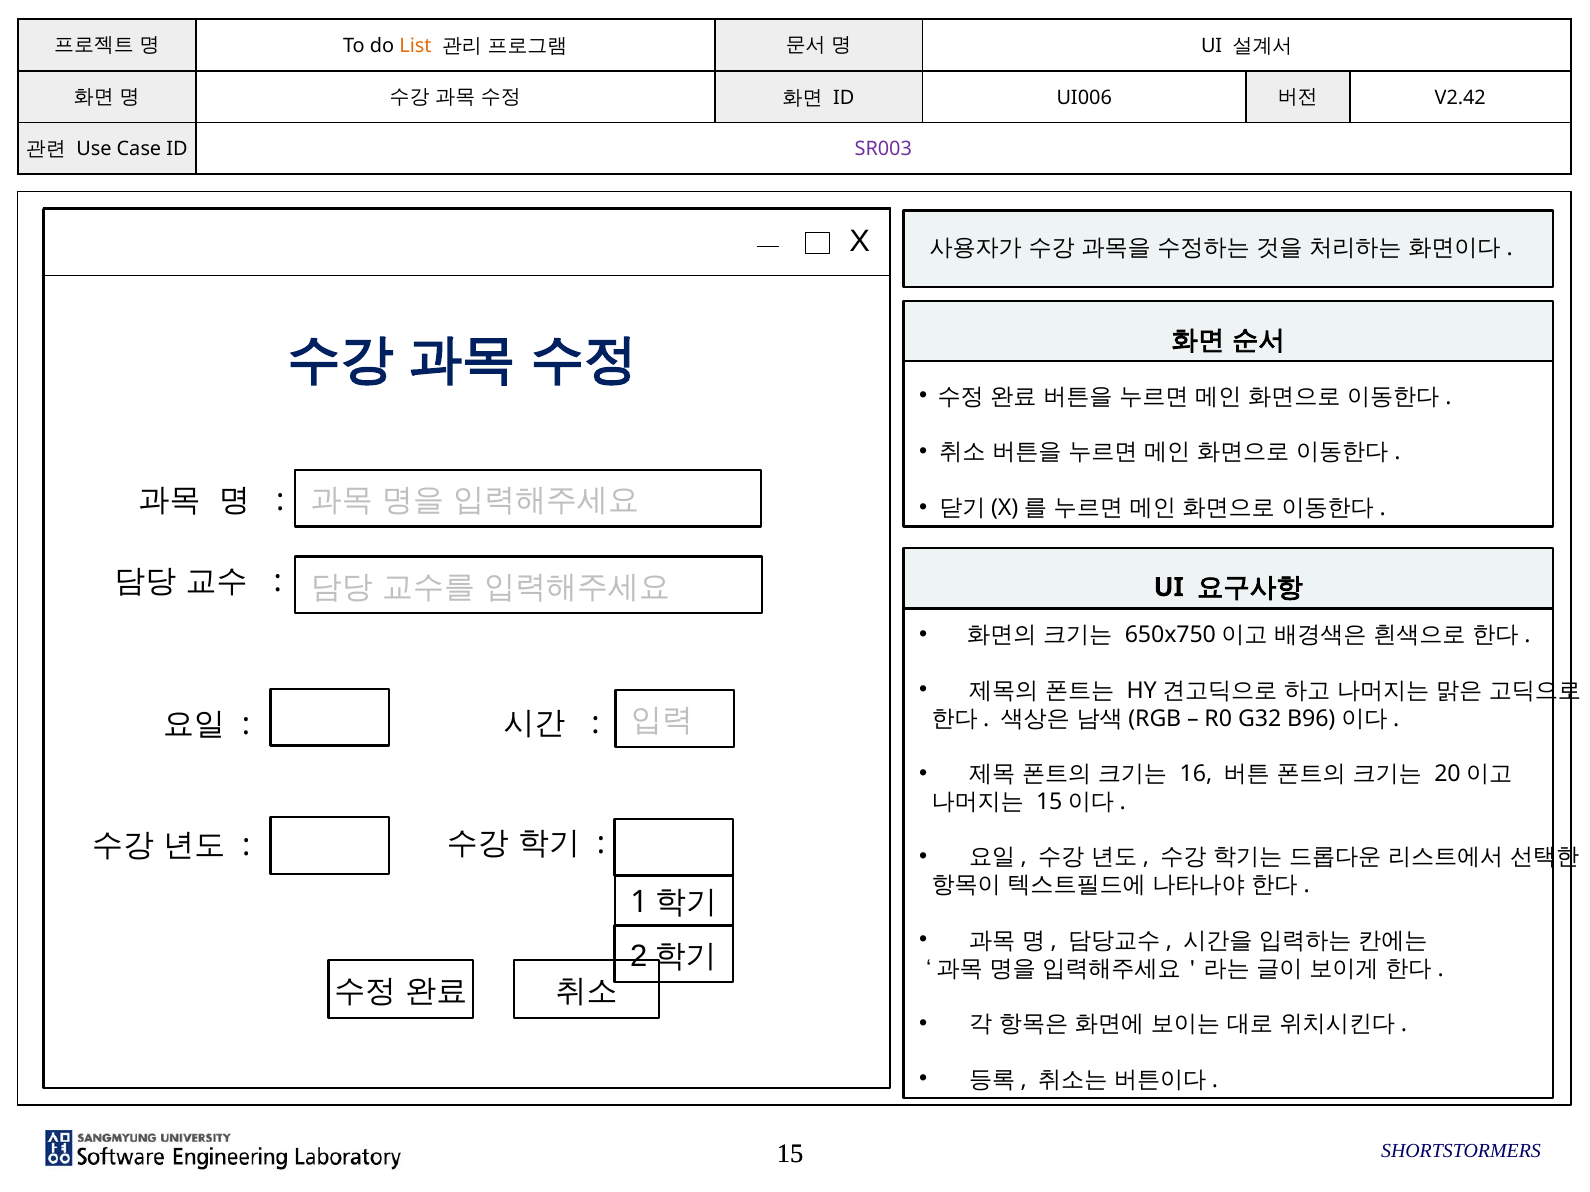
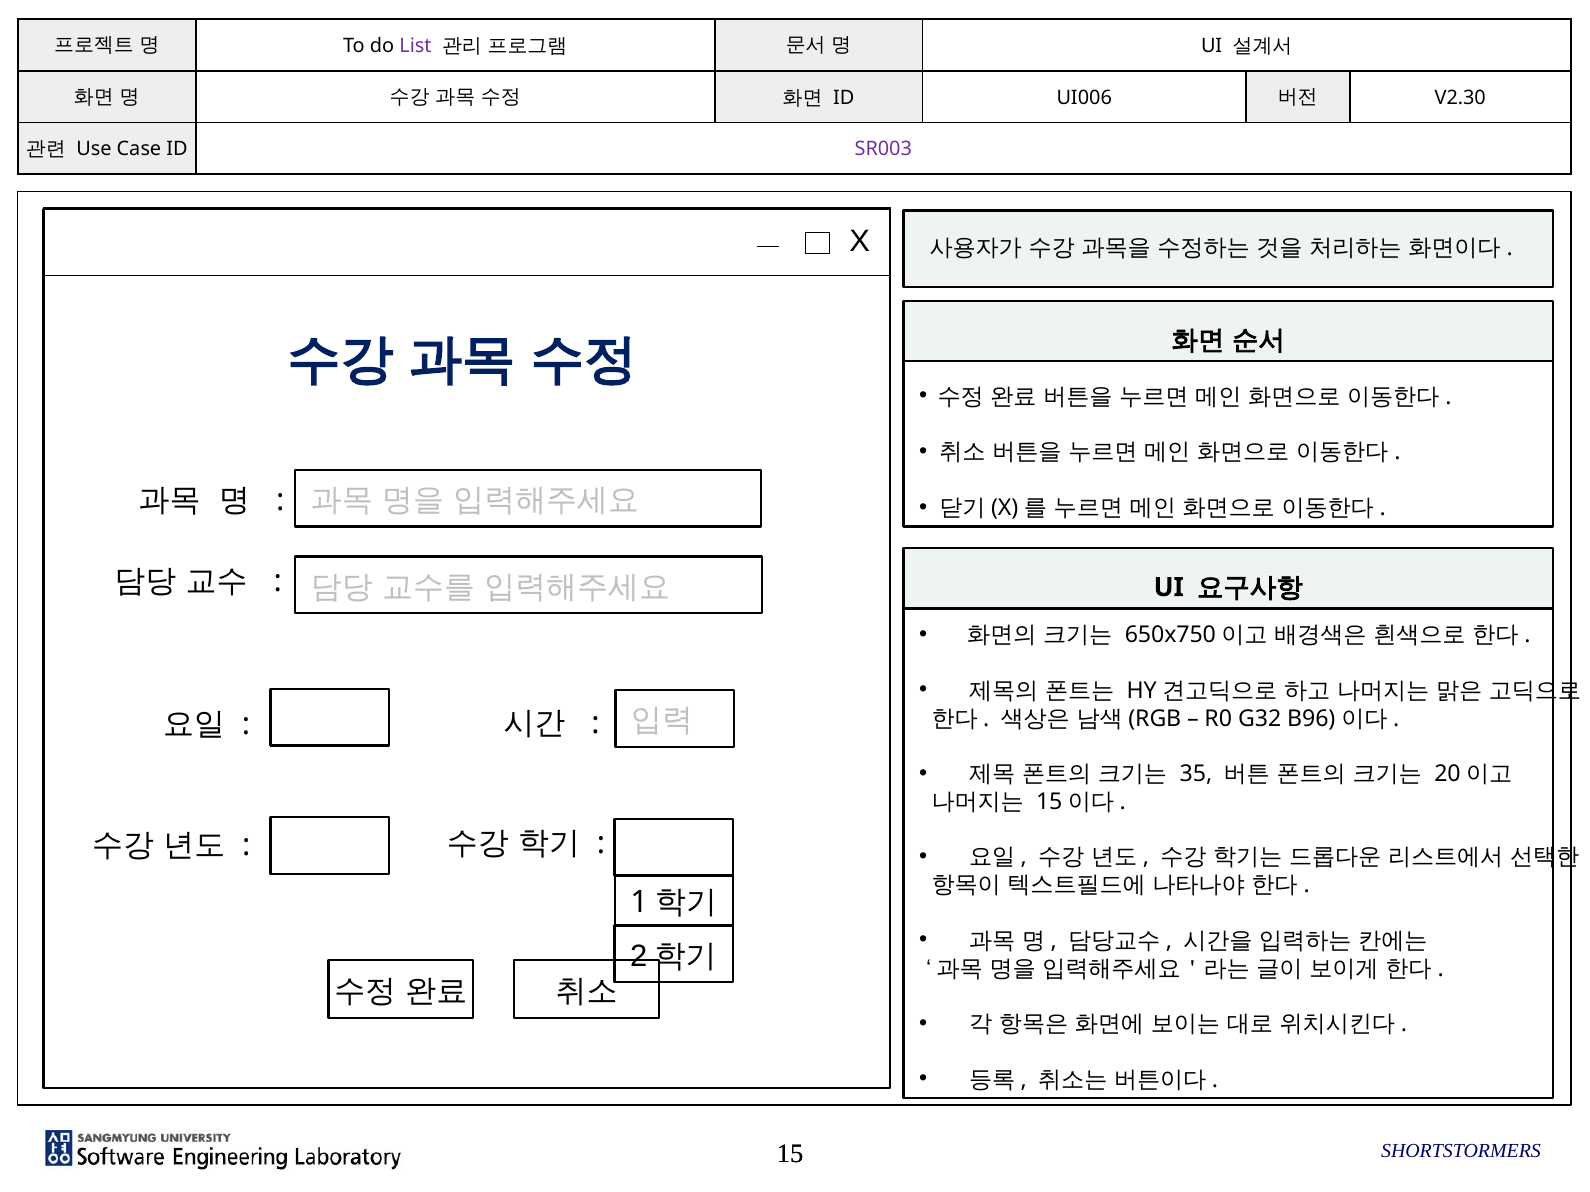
List colour: orange -> purple (415, 46)
V2.42: V2.42 -> V2.30 (1460, 98)
16: 16 -> 35 (1196, 774)
